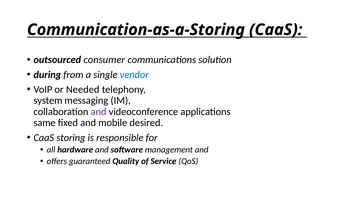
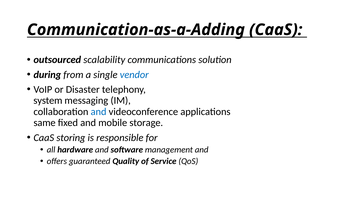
Communication-as-a-Storing: Communication-as-a-Storing -> Communication-as-a-Adding (136, 30)
consumer: consumer -> scalability (104, 60)
Needed: Needed -> Disaster (83, 89)
and colour: purple -> blue (99, 111)
desired: desired -> storage (146, 123)
